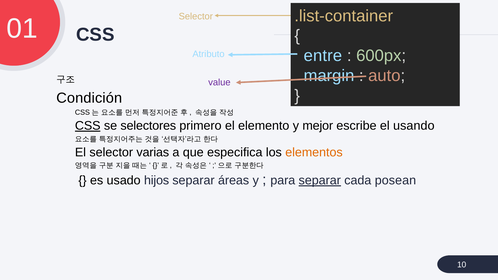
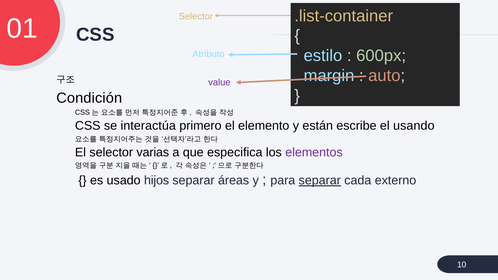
entre: entre -> estilo (323, 56)
CSS underline: present -> none (88, 126)
selectores: selectores -> interactúa (148, 126)
mejor: mejor -> están (318, 126)
elementos colour: orange -> purple (314, 152)
posean: posean -> externo (396, 181)
